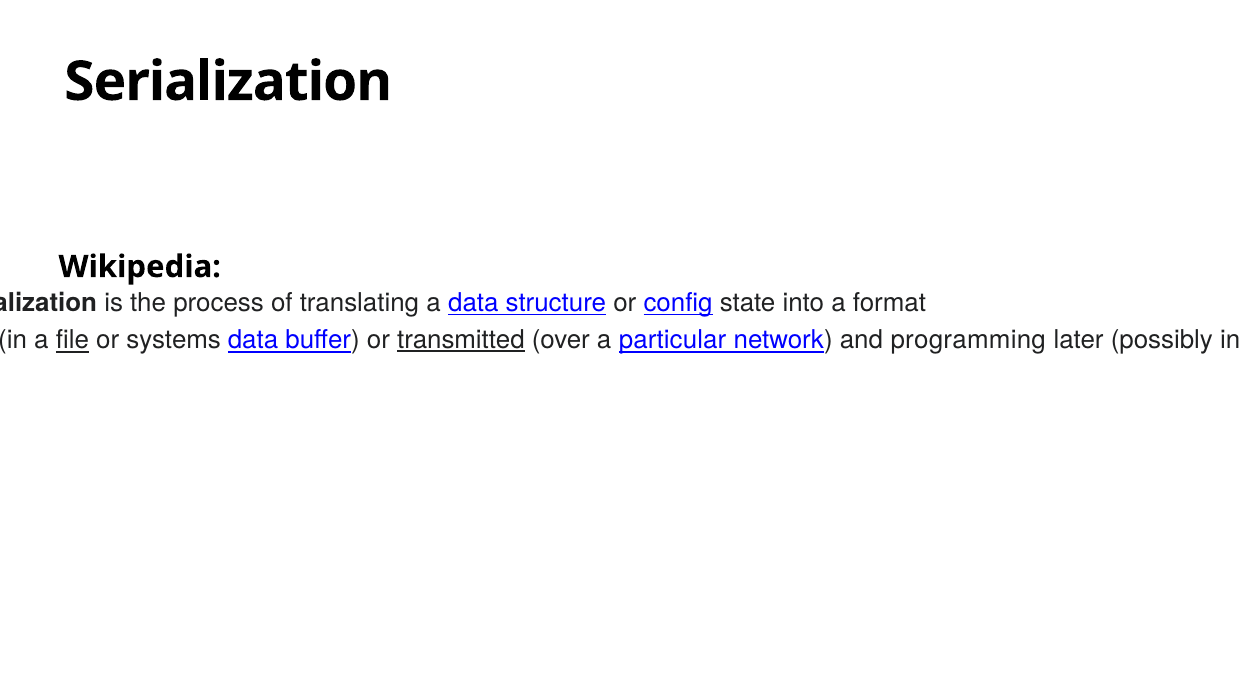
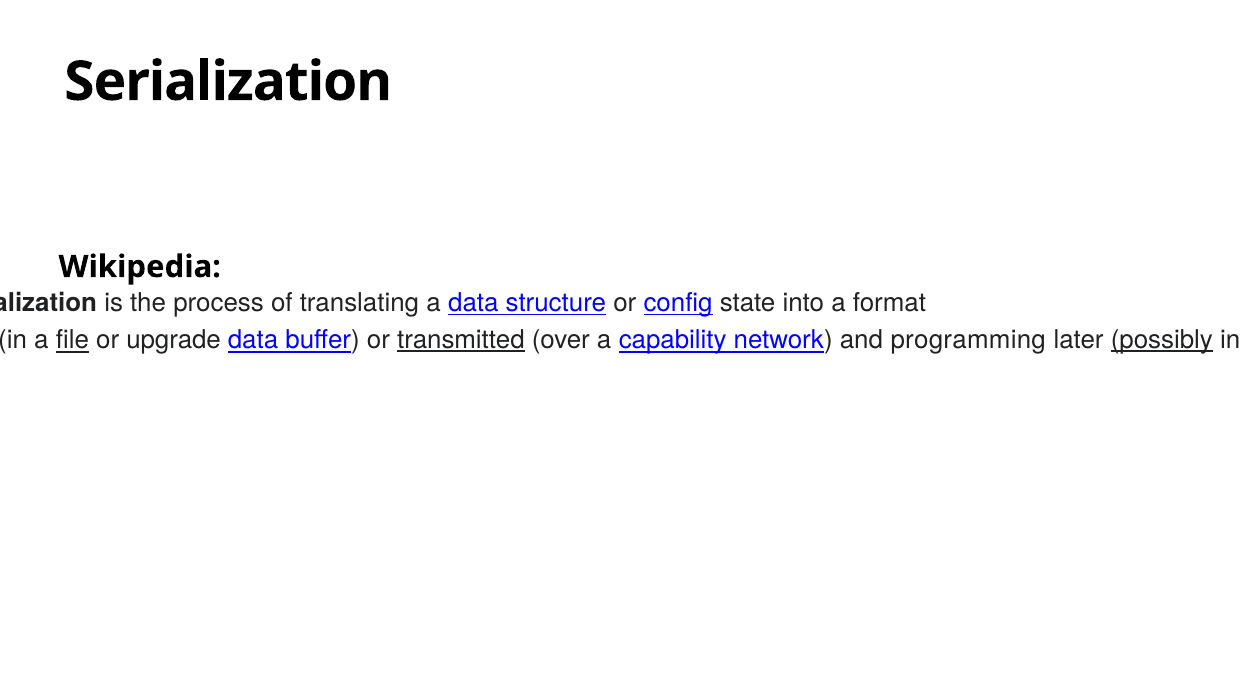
systems: systems -> upgrade (174, 340)
particular: particular -> capability (673, 340)
possibly underline: none -> present (1162, 340)
